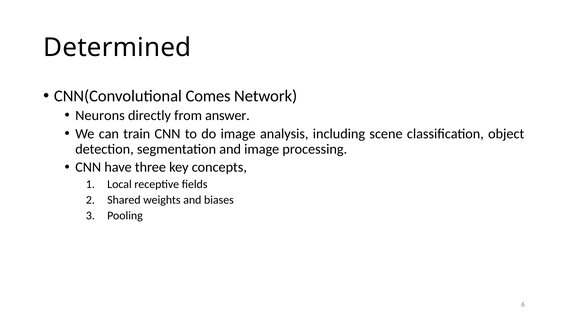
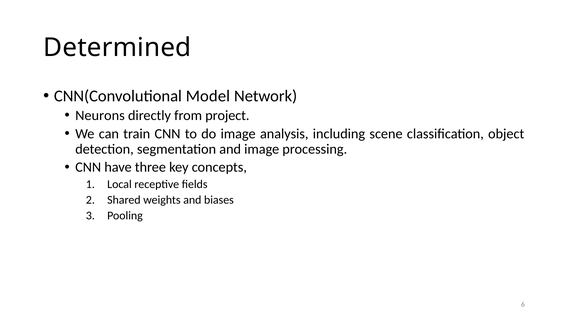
Comes: Comes -> Model (208, 96)
answer: answer -> project (227, 116)
